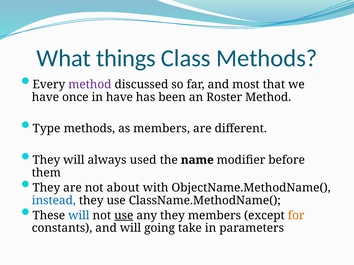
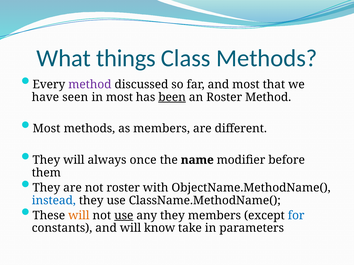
once: once -> seen (75, 97)
in have: have -> most (119, 97)
been underline: none -> present (172, 97)
Type: Type -> Most (47, 129)
used: used -> once (143, 160)
not about: about -> roster (123, 188)
will colour: blue -> orange (79, 216)
for colour: orange -> blue (296, 216)
going: going -> know (160, 229)
